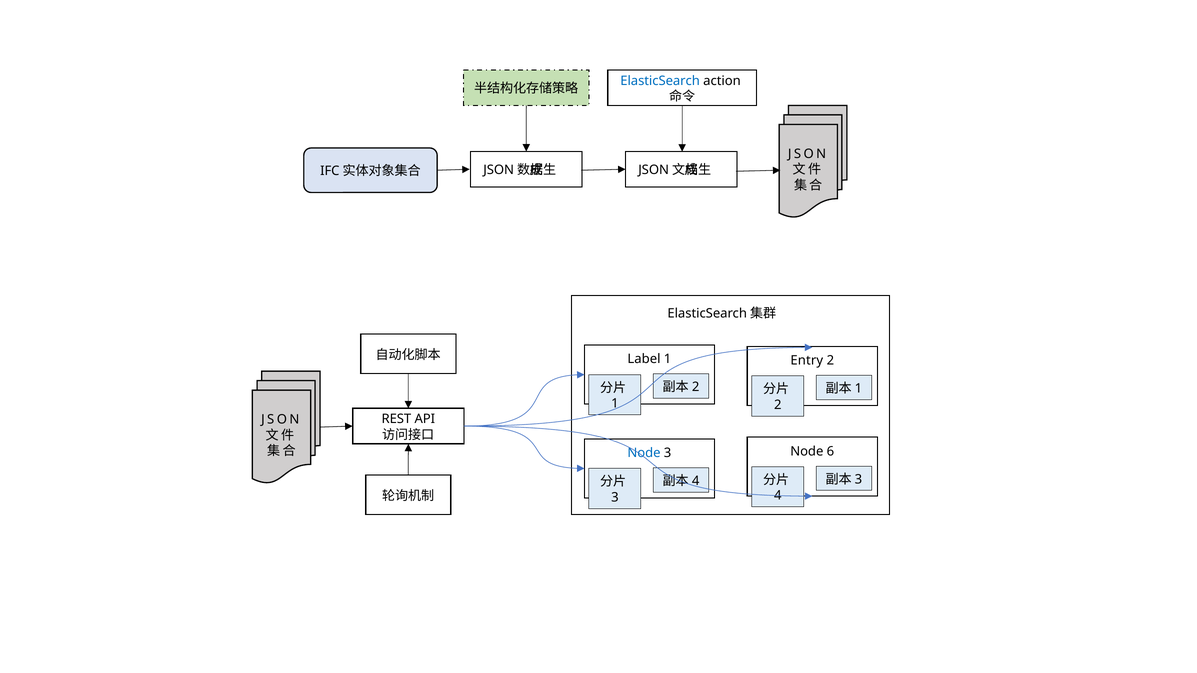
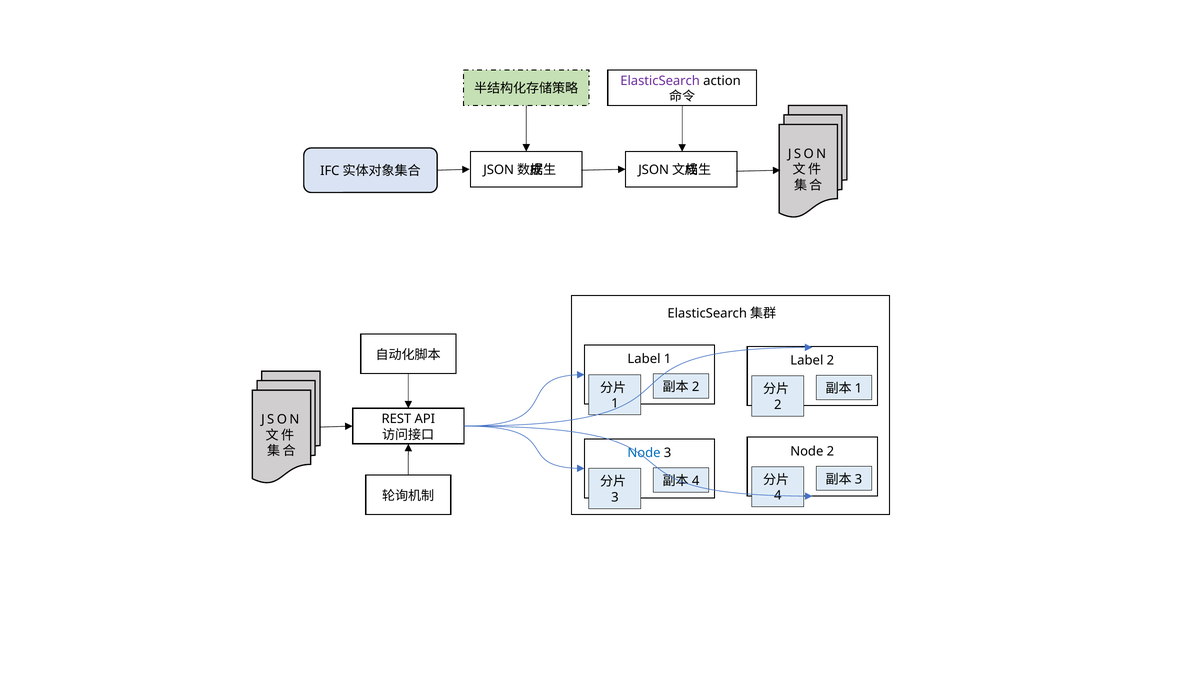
ElasticSearch colour: blue -> purple (660, 81)
Entry: Entry -> Label (807, 361)
Node 6: 6 -> 2 (830, 451)
